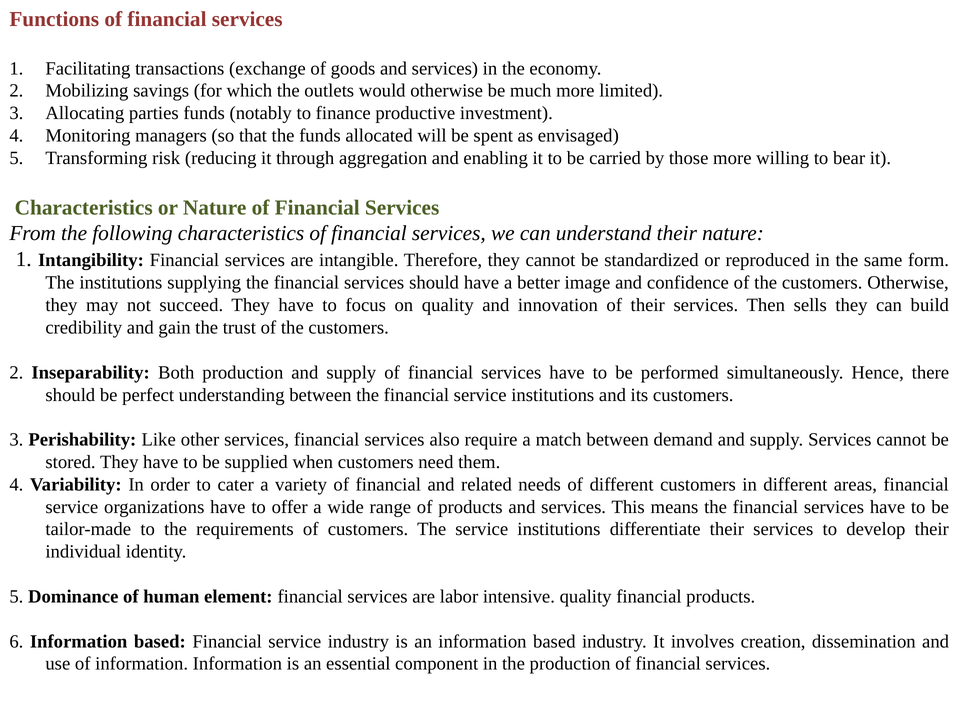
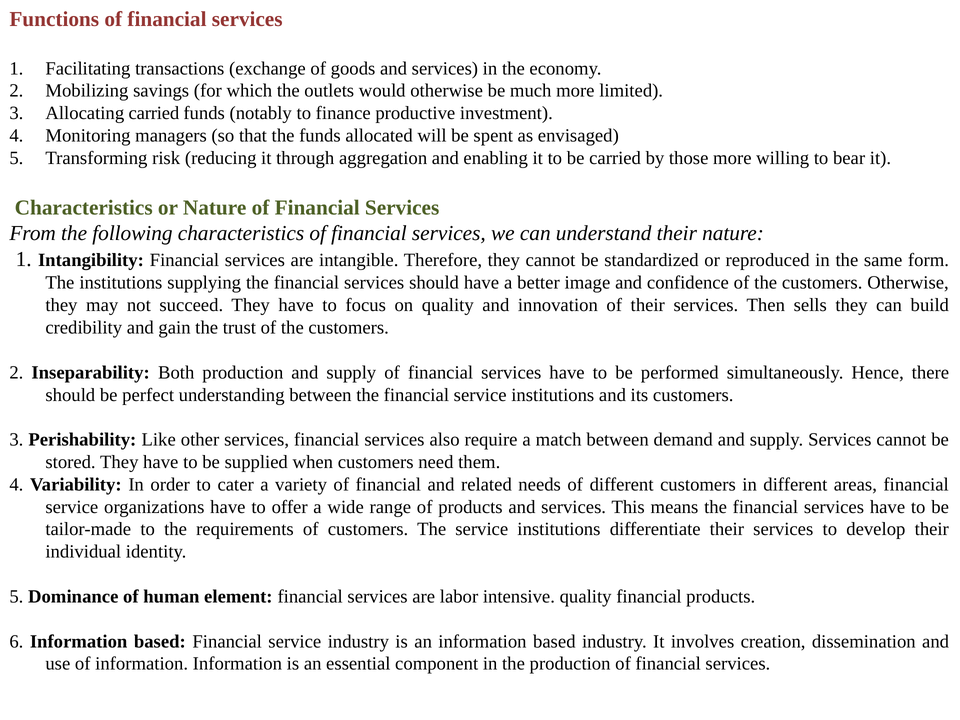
Allocating parties: parties -> carried (154, 113)
